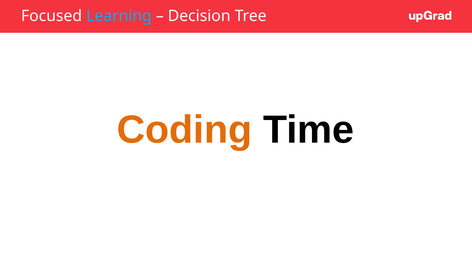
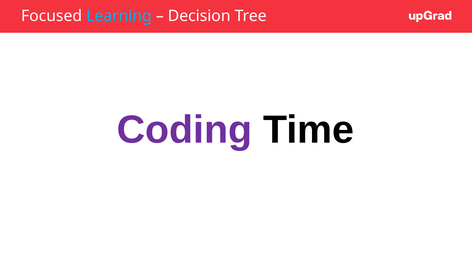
Coding colour: orange -> purple (185, 130)
